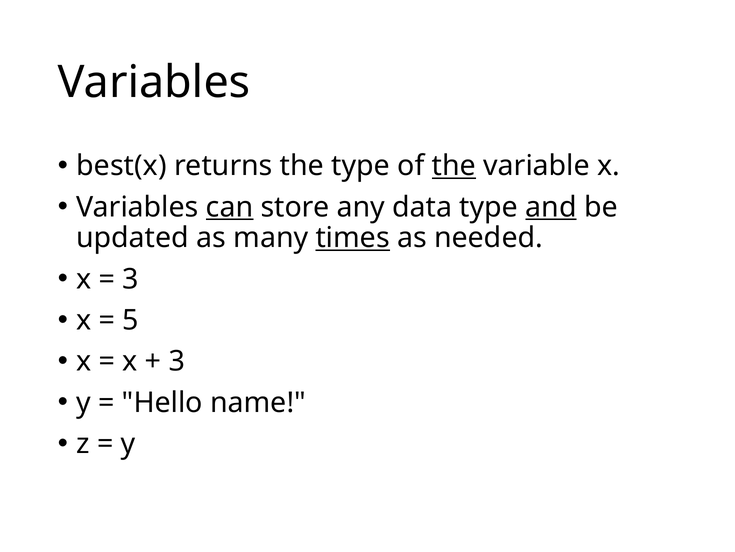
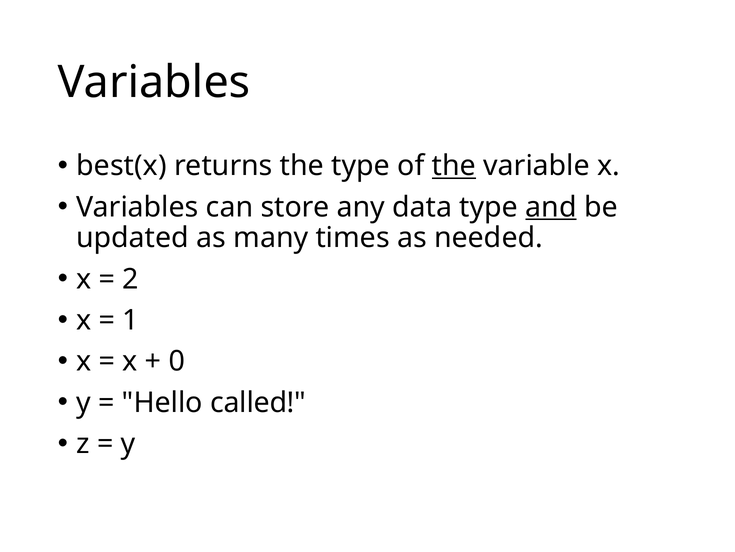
can underline: present -> none (230, 207)
times underline: present -> none (353, 238)
3: 3 -> 2 (131, 279)
5: 5 -> 1 (131, 320)
3: 3 -> 0 (177, 361)
name: name -> called (258, 402)
